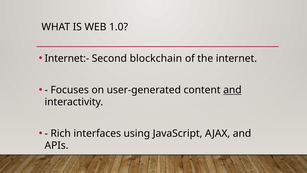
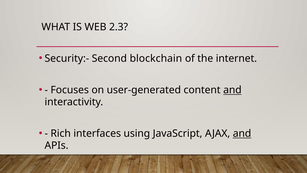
1.0: 1.0 -> 2.3 (119, 27)
Internet:-: Internet:- -> Security:- (67, 58)
and underline: none -> present (242, 133)
